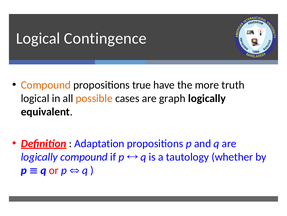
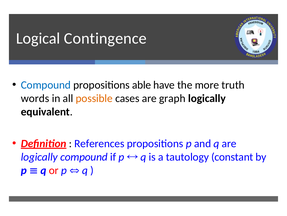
Compound colour: orange -> blue (46, 85)
true: true -> able (142, 85)
logical: logical -> words (35, 98)
Adaptation: Adaptation -> References (99, 143)
whether: whether -> constant (232, 156)
